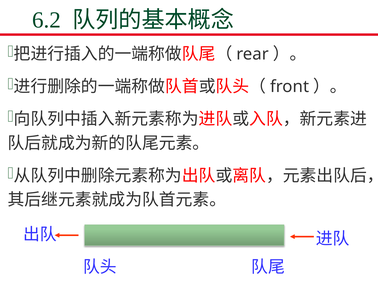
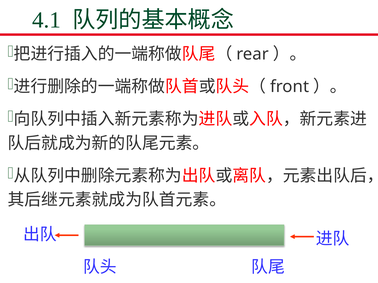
6.2: 6.2 -> 4.1 (46, 20)
